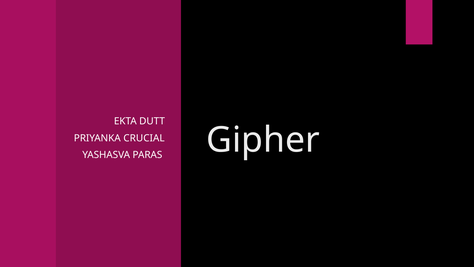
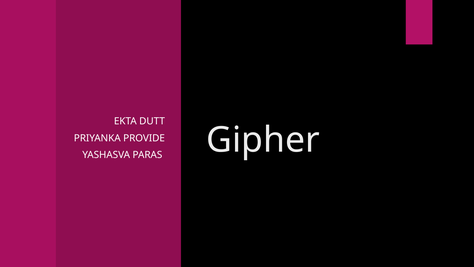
CRUCIAL: CRUCIAL -> PROVIDE (144, 138)
